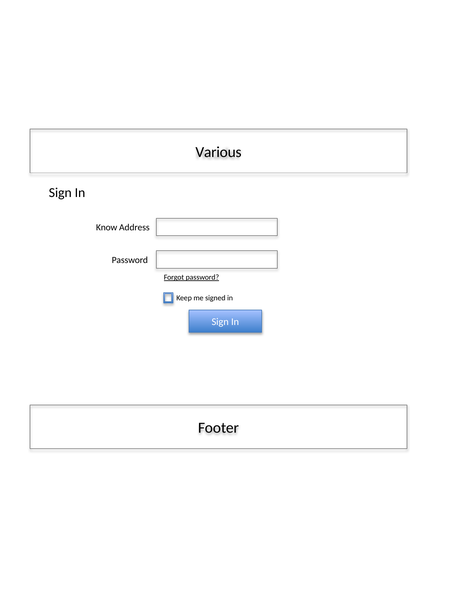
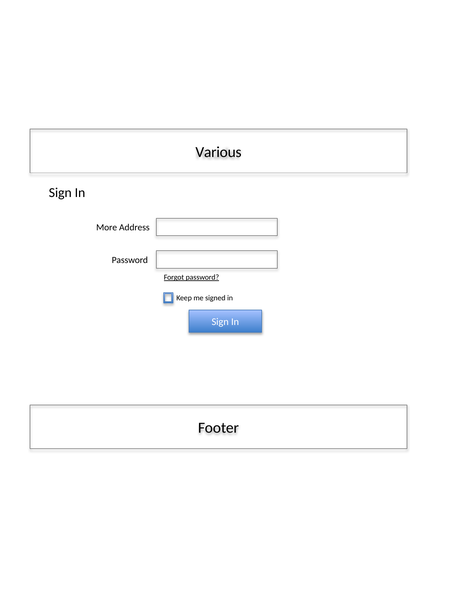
Know: Know -> More (107, 228)
